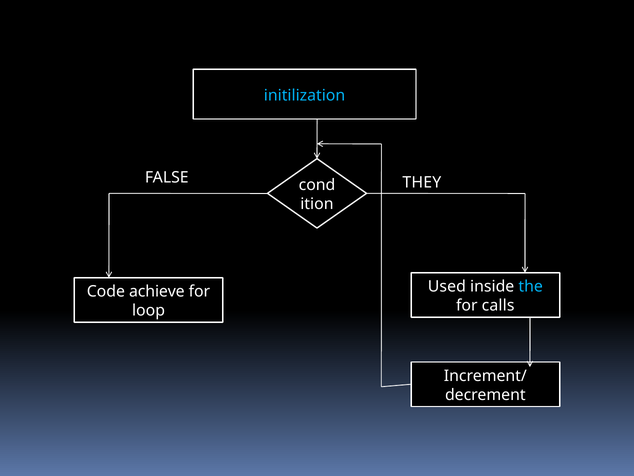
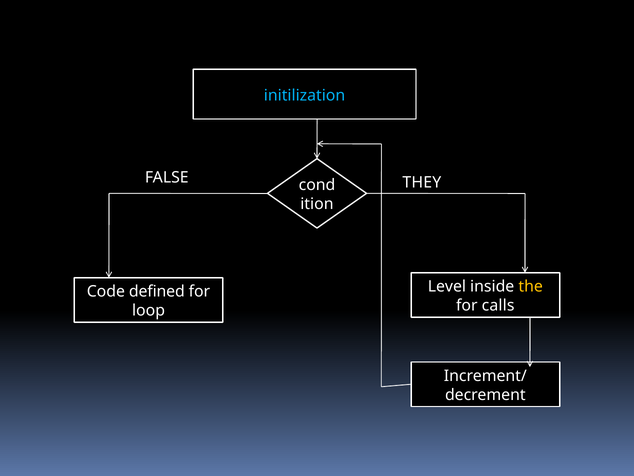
Used: Used -> Level (447, 286)
the colour: light blue -> yellow (531, 286)
achieve: achieve -> defined (157, 291)
